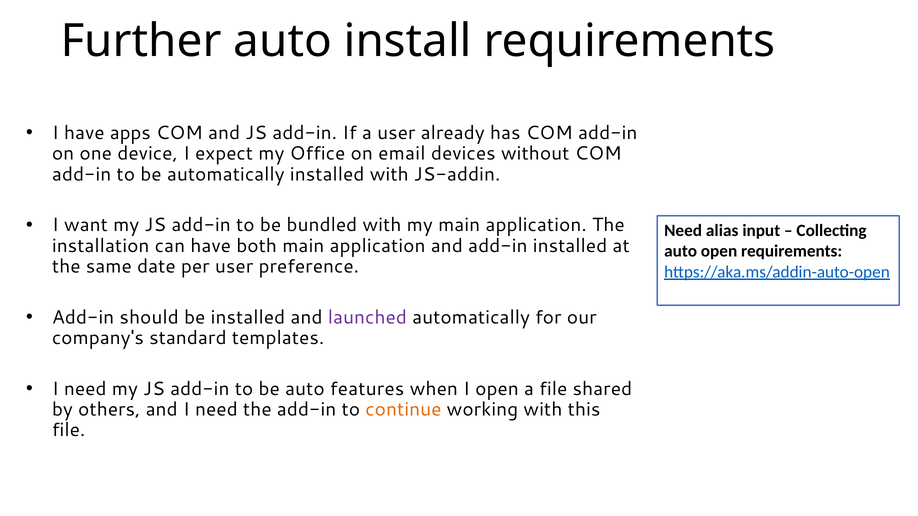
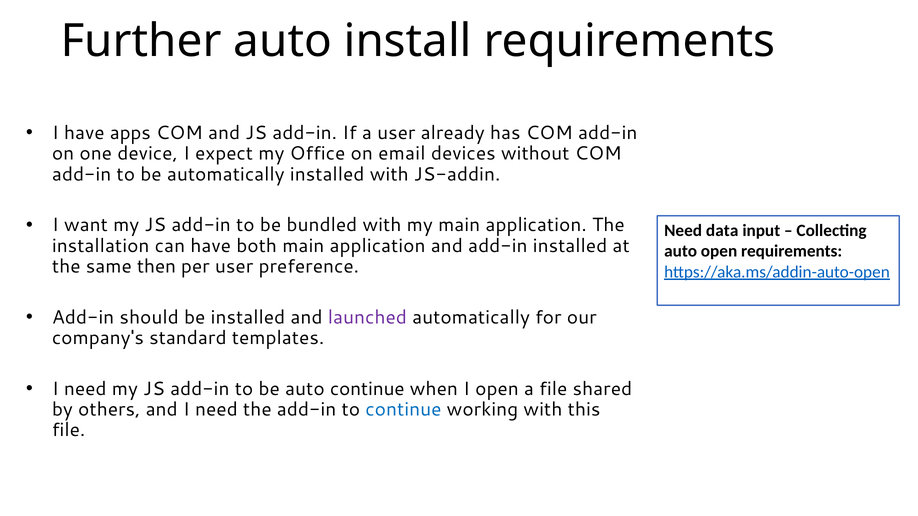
alias: alias -> data (722, 231)
date: date -> then (156, 267)
auto features: features -> continue (367, 389)
continue colour: orange -> blue (403, 410)
